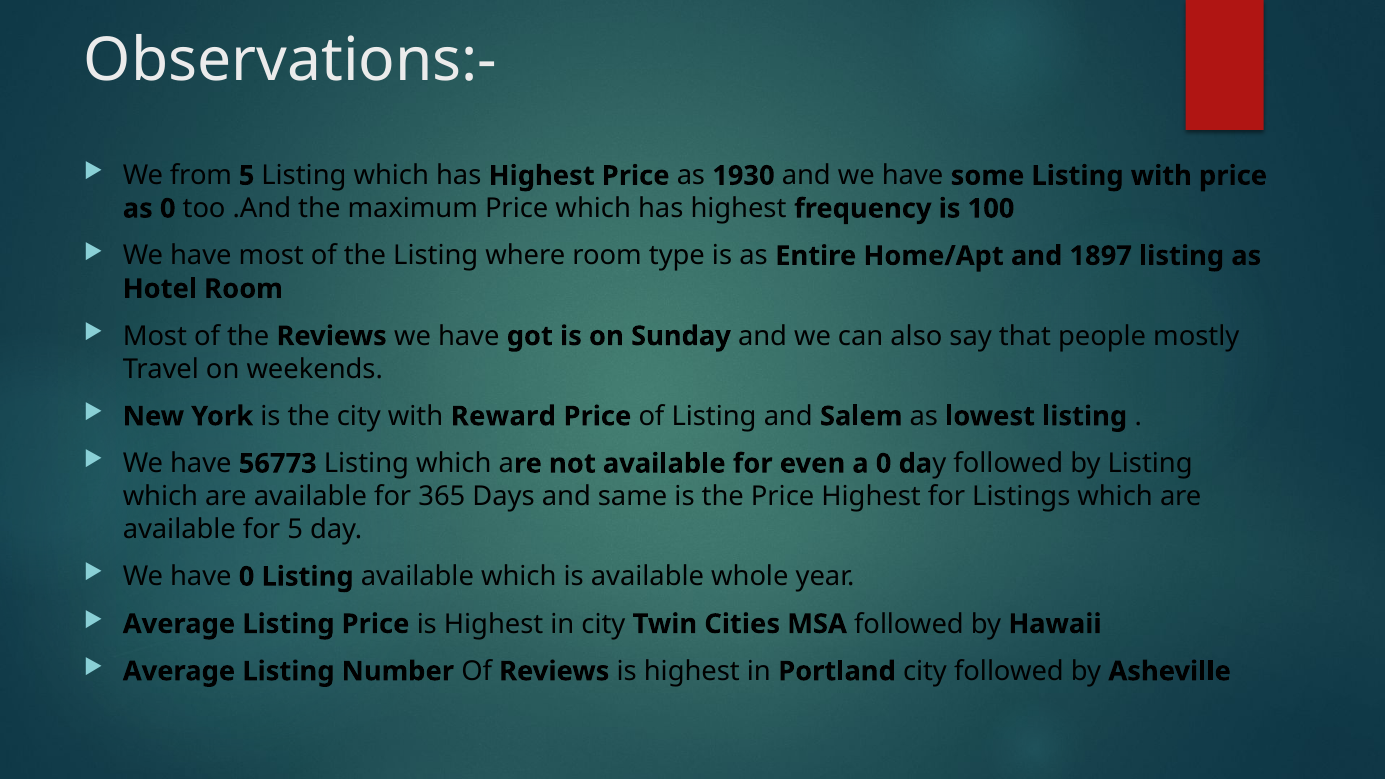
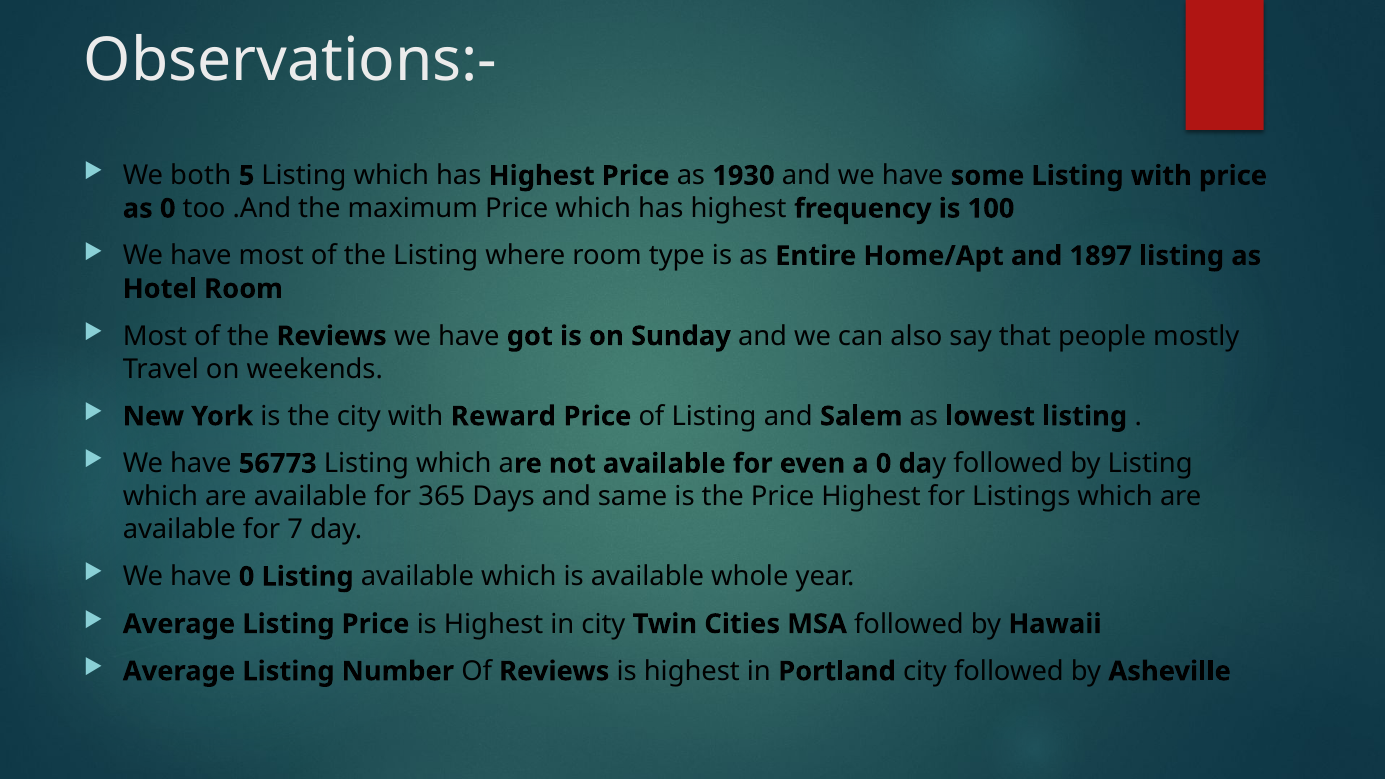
from: from -> both (201, 176)
for 5: 5 -> 7 (295, 529)
